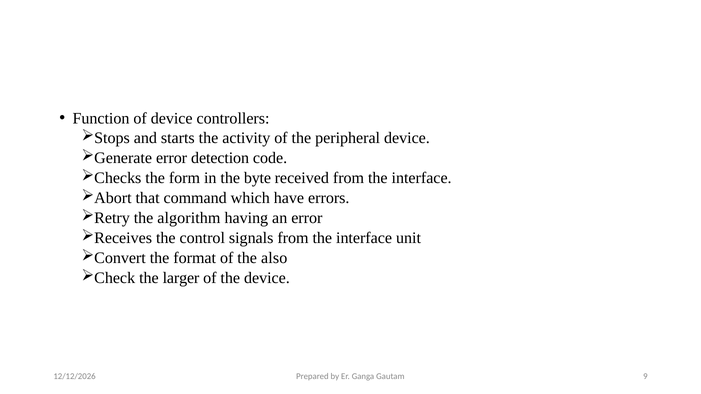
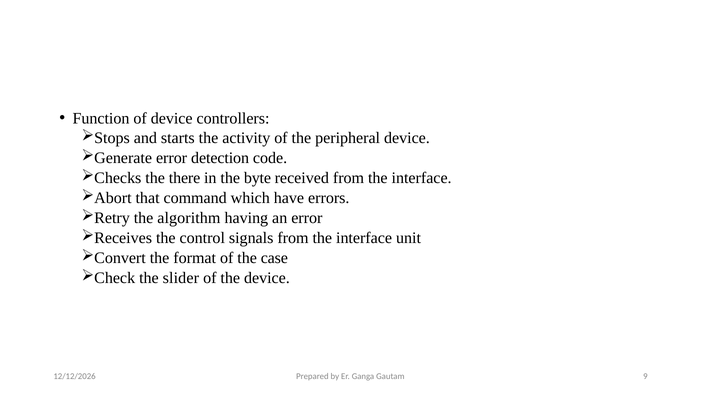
form: form -> there (185, 178)
also: also -> case (274, 258)
larger: larger -> slider (181, 278)
